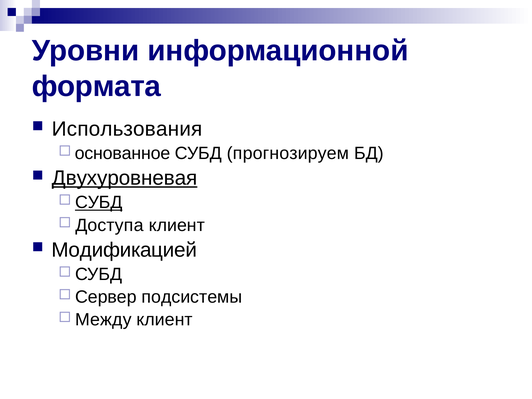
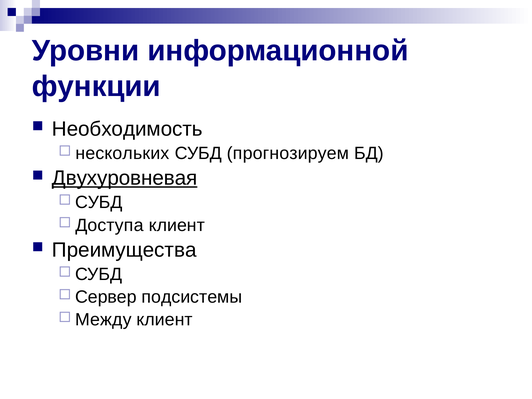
формата: формата -> функции (96, 86)
Использования: Использования -> Необходимость (127, 129)
основанное: основанное -> нескольких (122, 153)
СУБД underline: present -> none (99, 202)
Модификацией: Модификацией -> Преимущества (124, 250)
